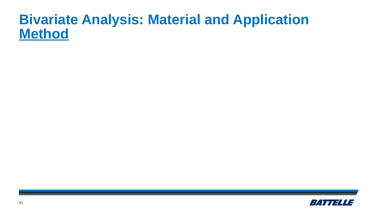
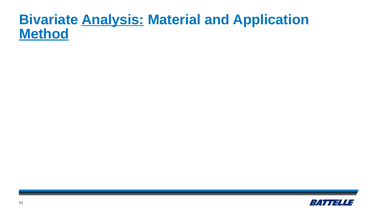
Analysis underline: none -> present (113, 20)
